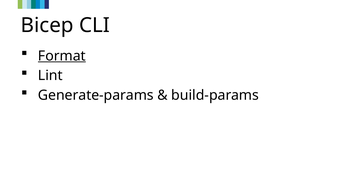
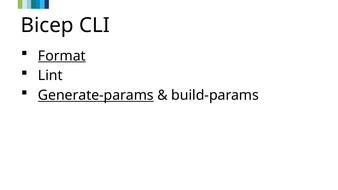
Generate-params underline: none -> present (96, 95)
